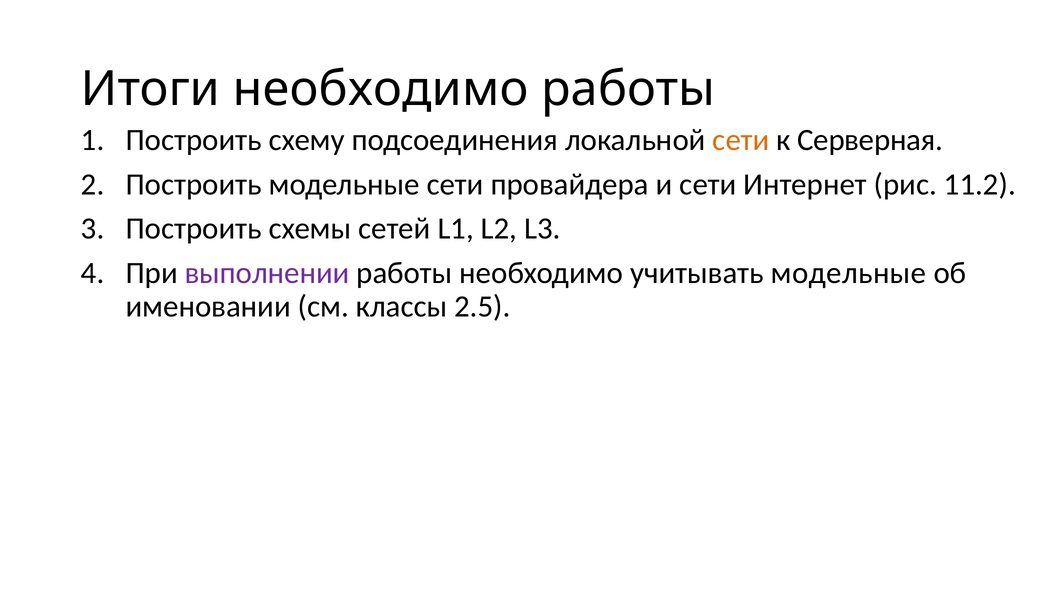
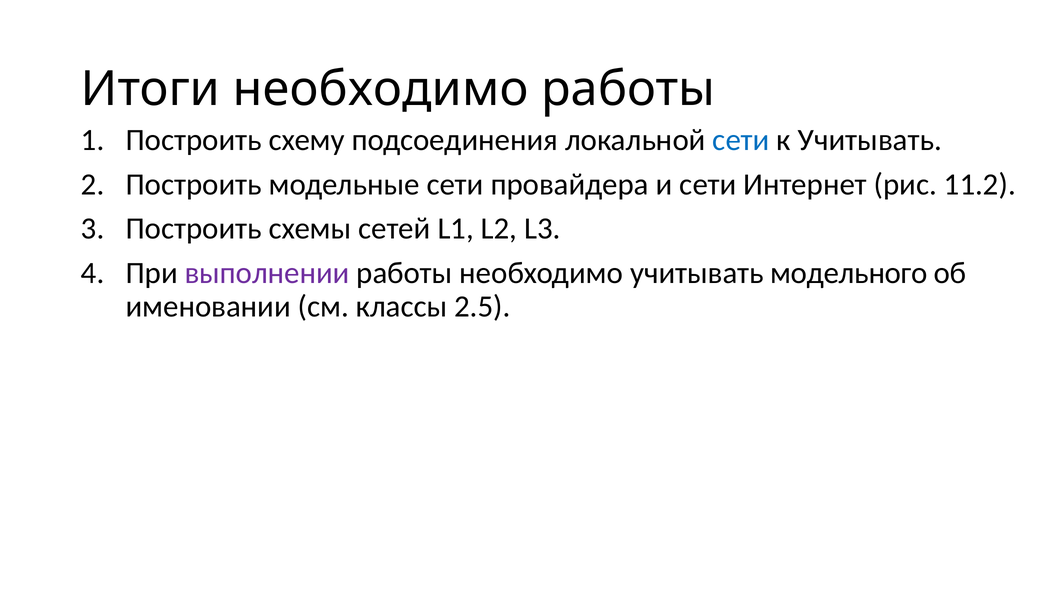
сети colour: orange -> blue (741, 140)
к Серверная: Серверная -> Учитывать (870, 140)
учитывать модельные: модельные -> модельного (849, 273)
